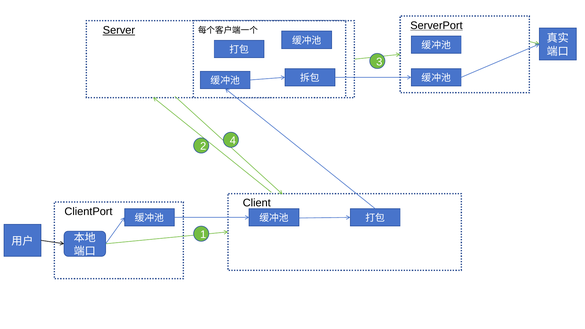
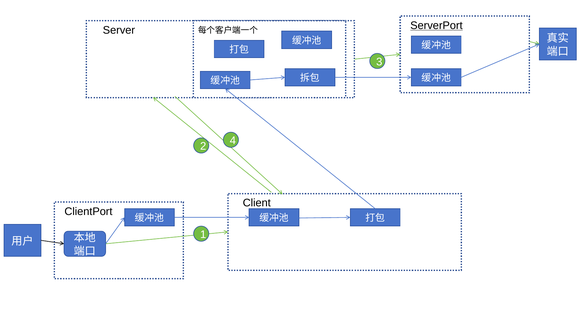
Server underline: present -> none (119, 30)
